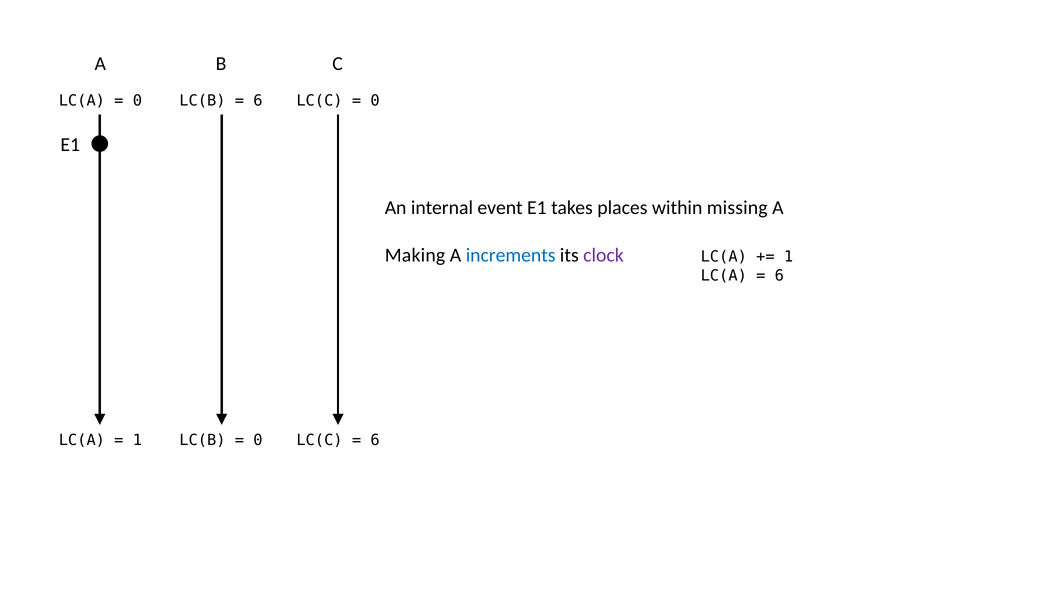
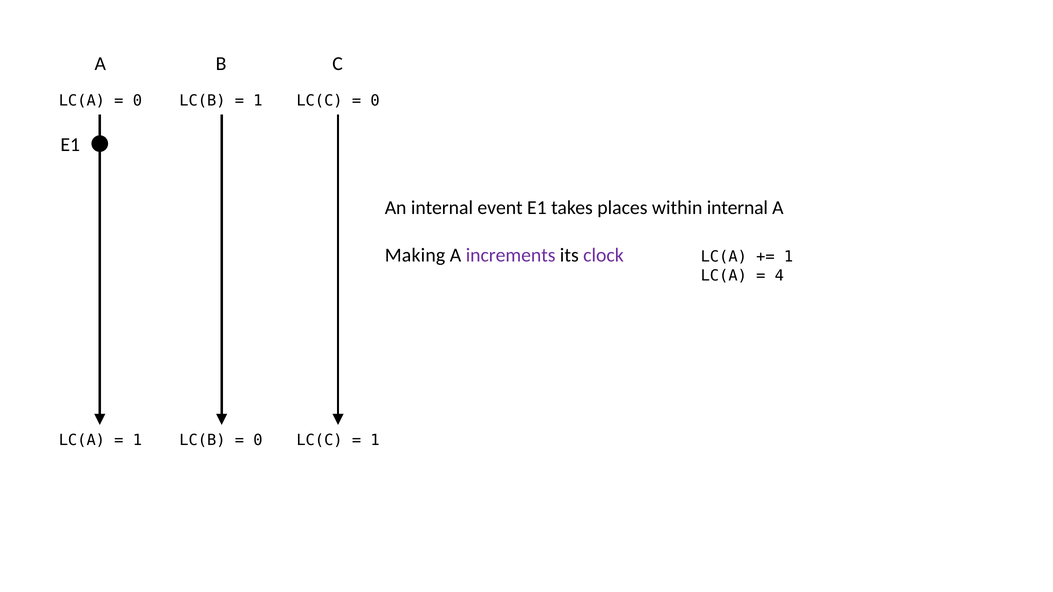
6: 6 -> 1 (258, 101)
within missing: missing -> internal (737, 208)
increments colour: blue -> purple (511, 255)
6: 6 -> 4 (779, 276)
6: 6 -> 1 (375, 441)
